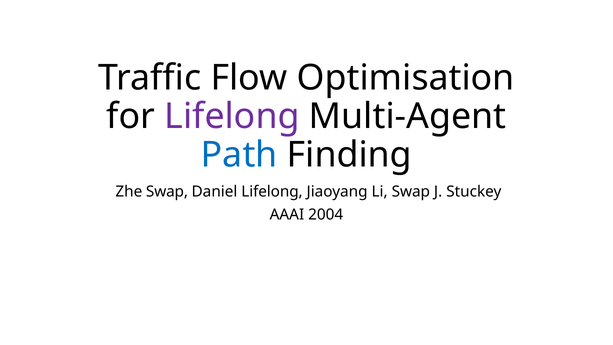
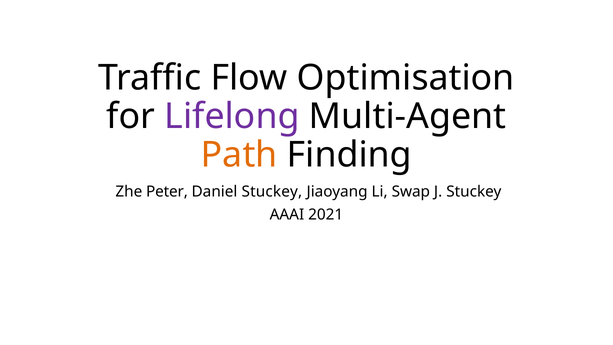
Path colour: blue -> orange (239, 155)
Zhe Swap: Swap -> Peter (167, 192)
Daniel Lifelong: Lifelong -> Stuckey (272, 192)
2004: 2004 -> 2021 (326, 215)
